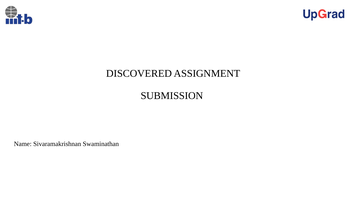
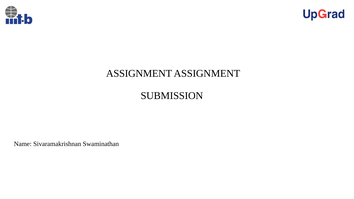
DISCOVERED: DISCOVERED -> ASSIGNMENT (139, 74)
